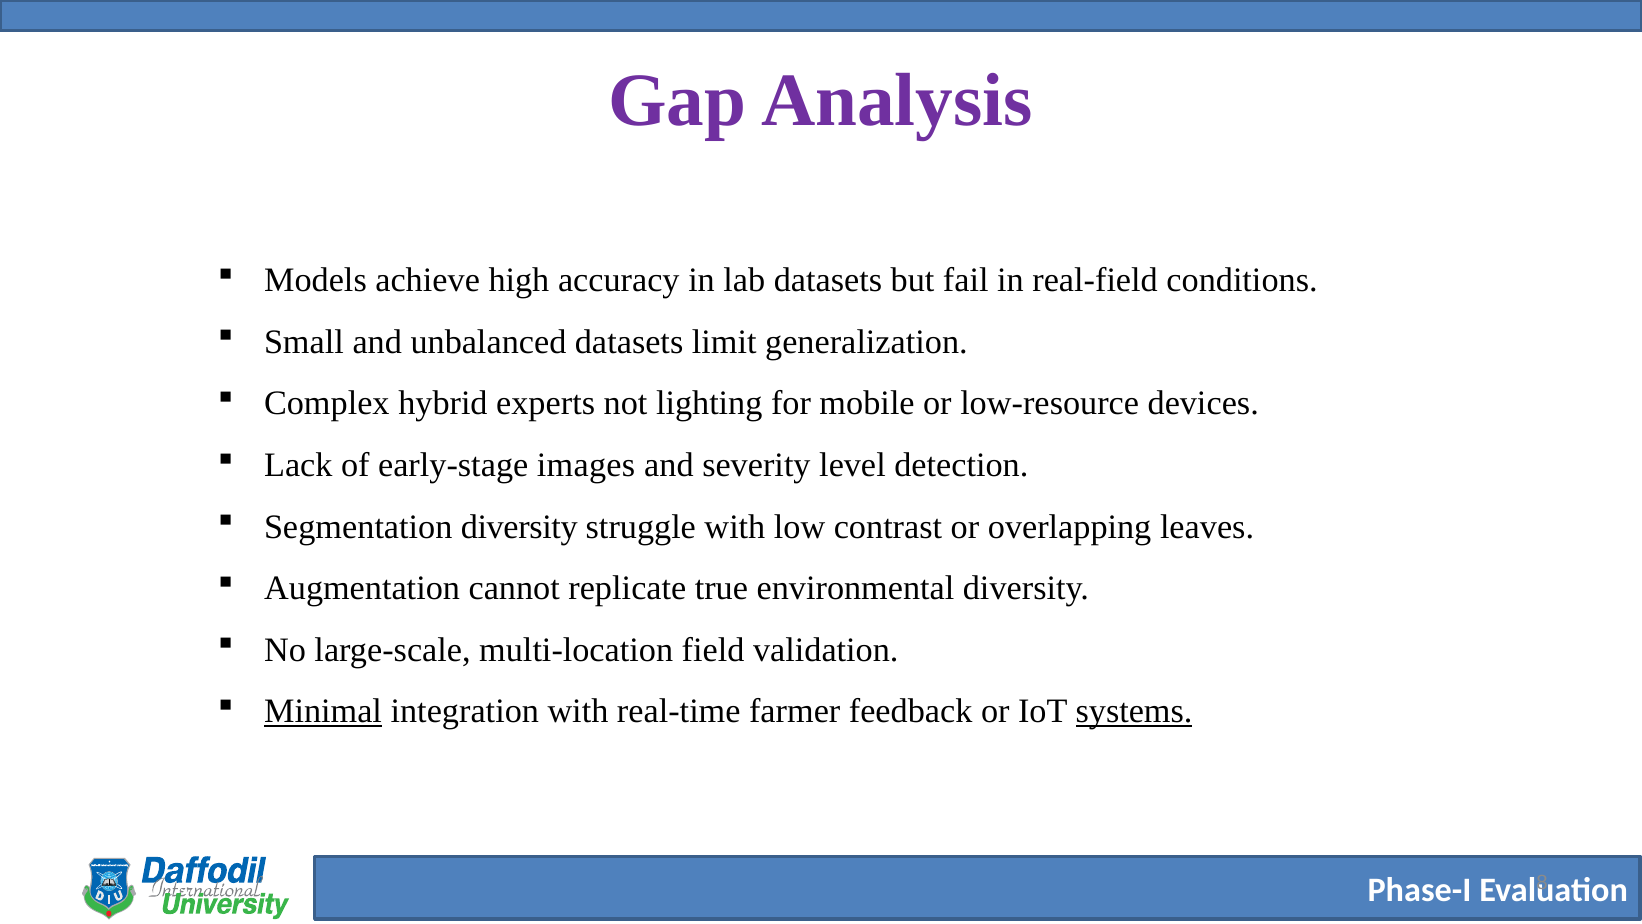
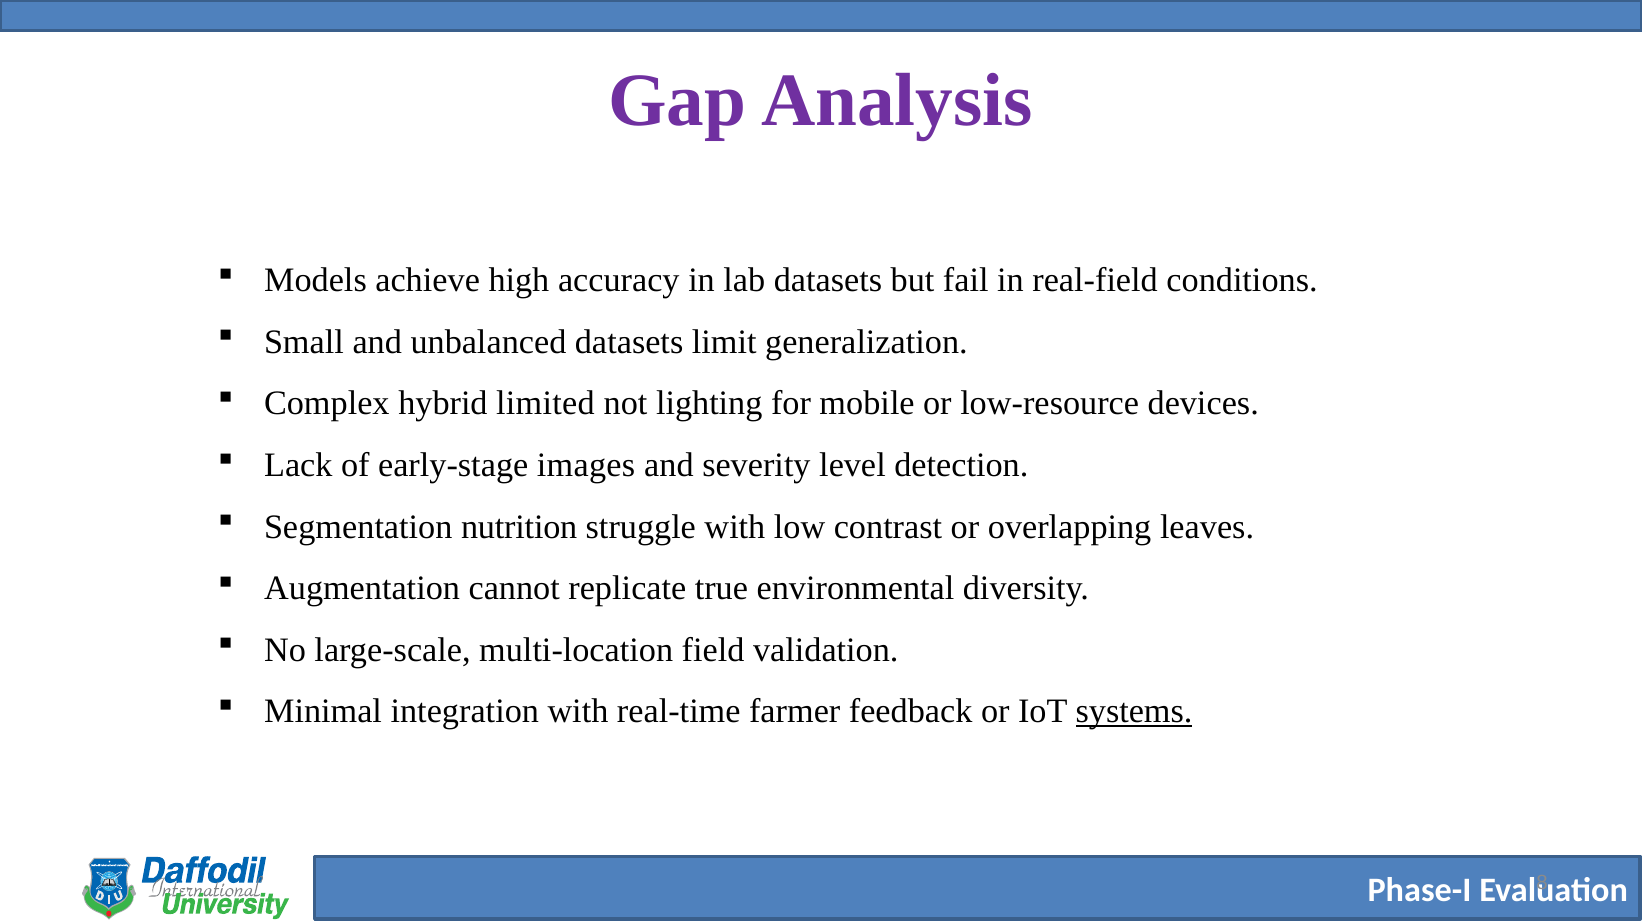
experts: experts -> limited (545, 404)
Segmentation diversity: diversity -> nutrition (519, 527)
Minimal underline: present -> none (323, 711)
